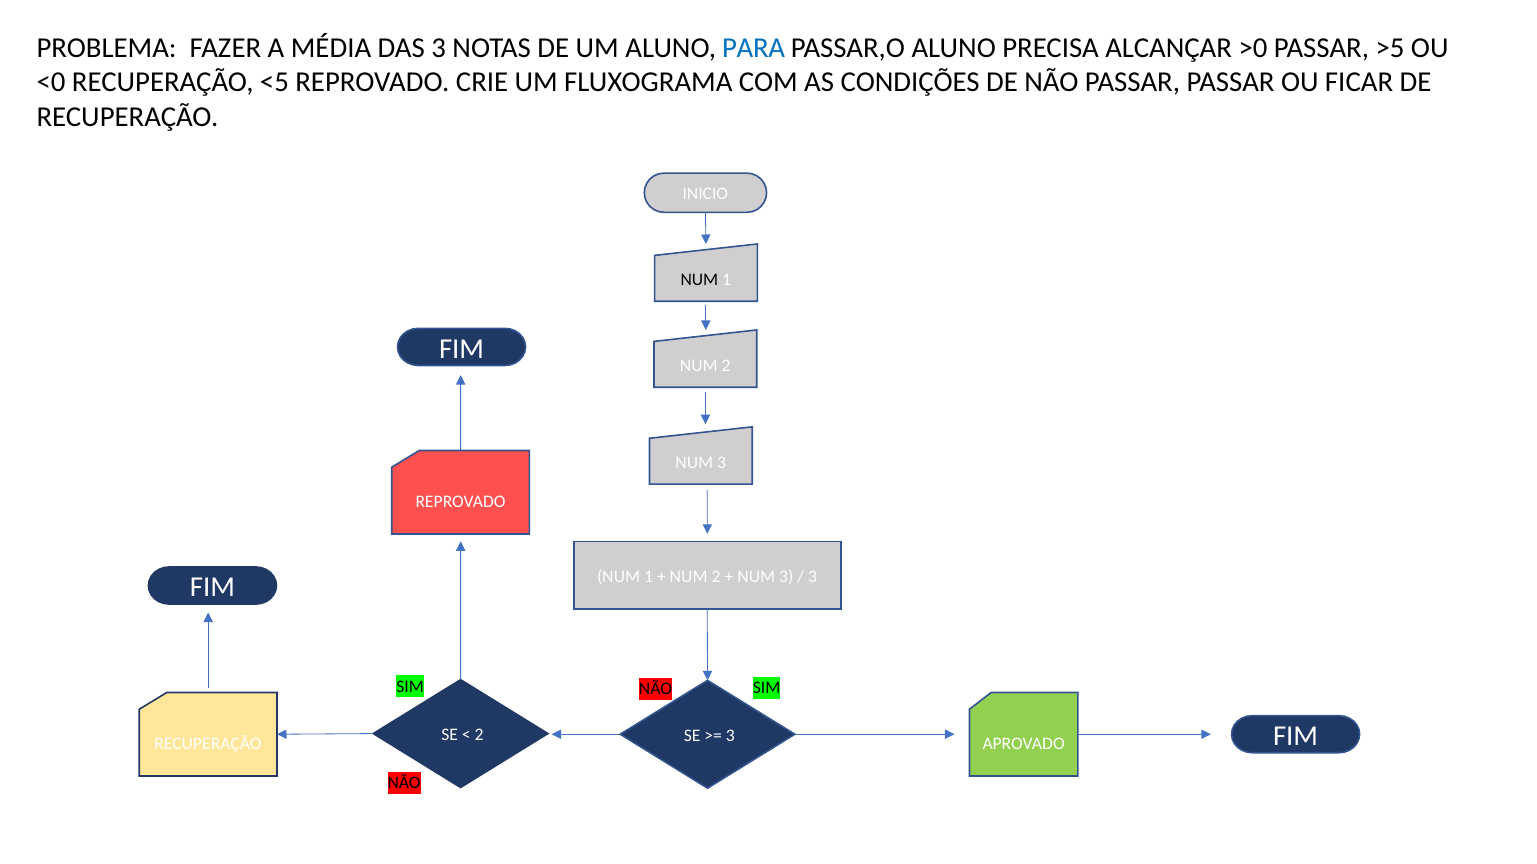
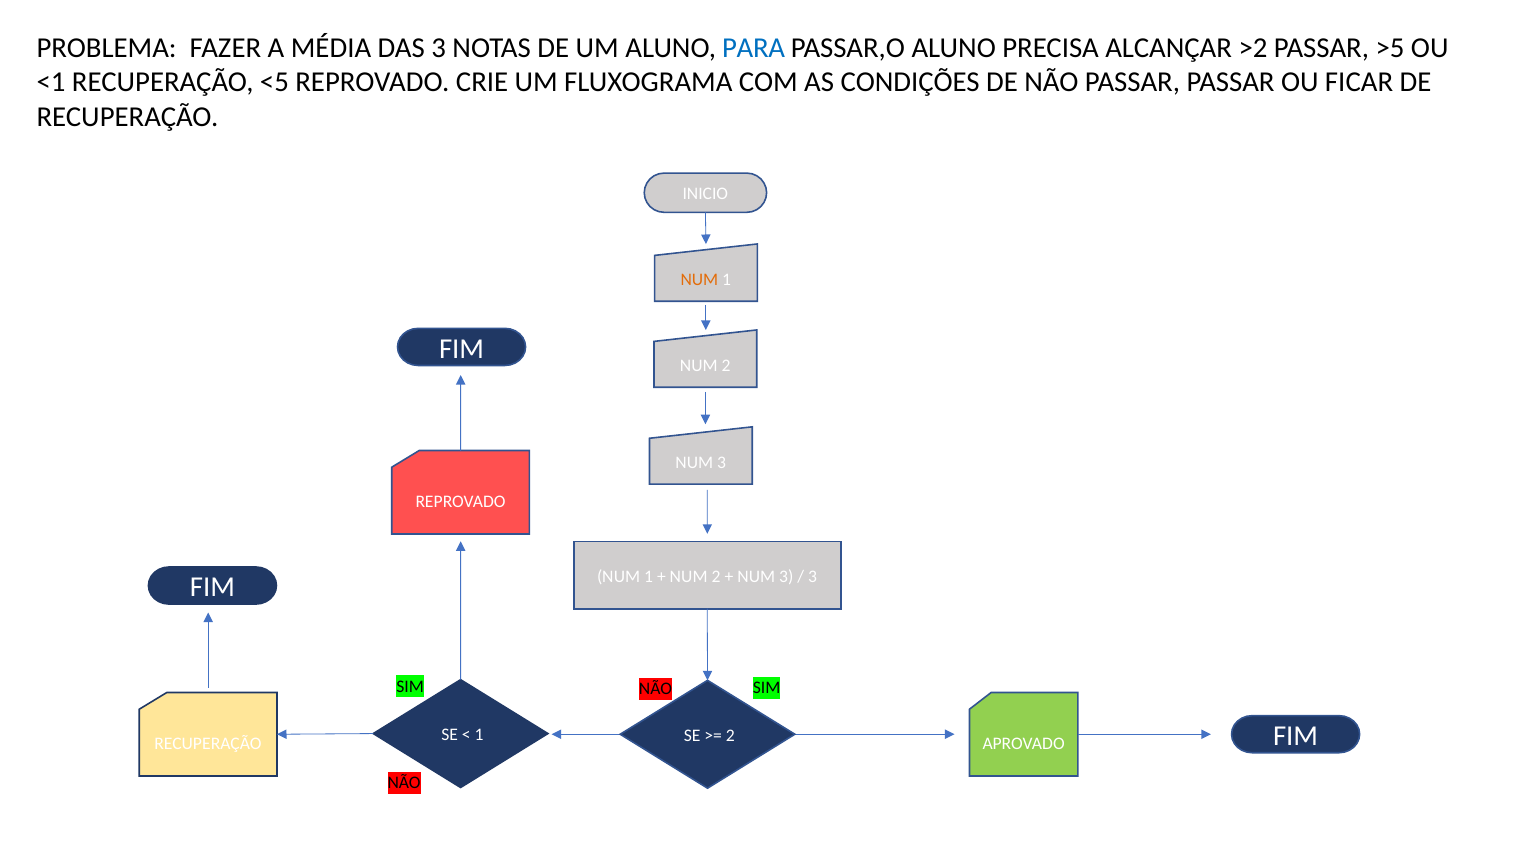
>0: >0 -> >2 (1253, 48)
<0: <0 -> <1 (51, 82)
NUM colour: black -> orange (699, 280)
2: 2 -> 1 (479, 735)
3: 3 -> 2 (730, 736)
